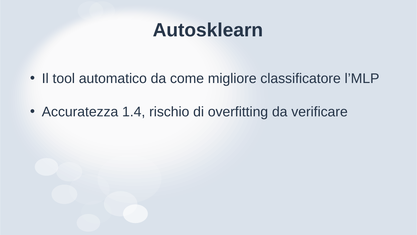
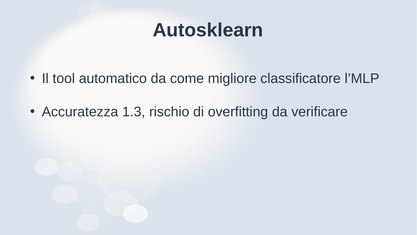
1.4: 1.4 -> 1.3 (134, 112)
